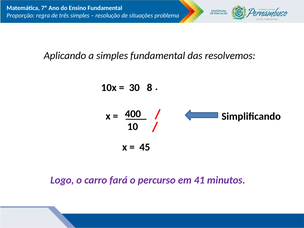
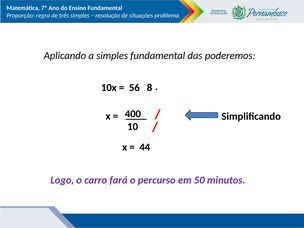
resolvemos: resolvemos -> poderemos (230, 56)
30: 30 -> 56 (134, 88)
45: 45 -> 44 (145, 147)
41: 41 -> 50 (199, 180)
